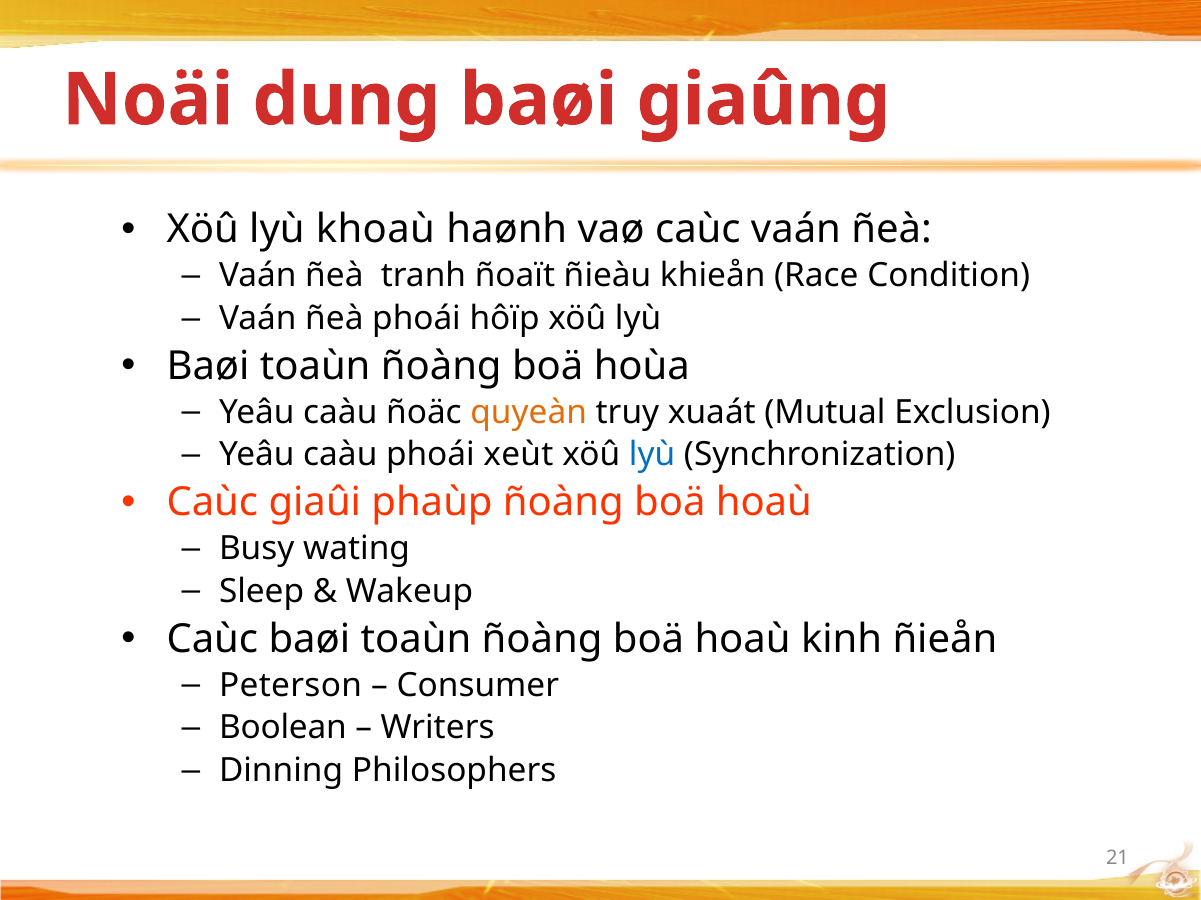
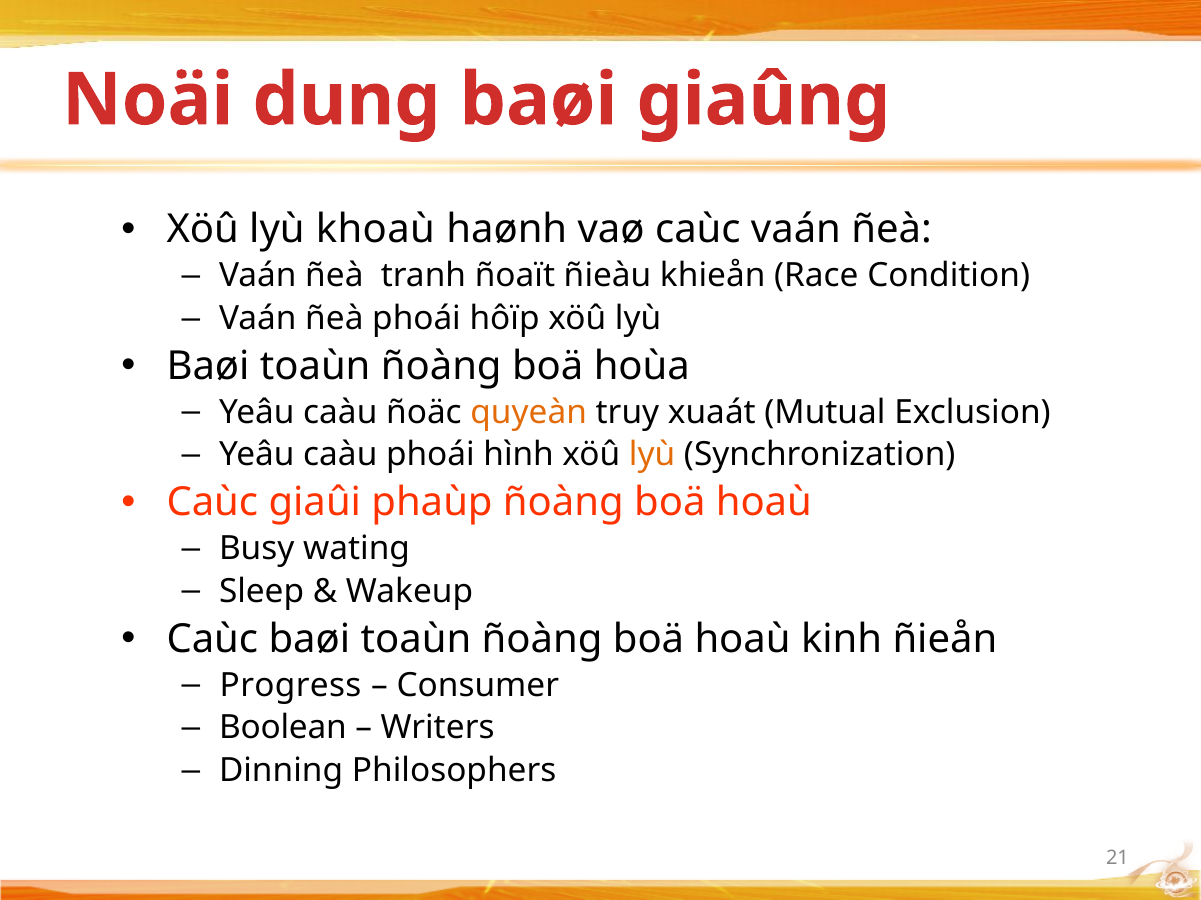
xeùt: xeùt -> hình (519, 455)
lyù colour: blue -> orange (652, 455)
Peterson: Peterson -> Progress (291, 686)
